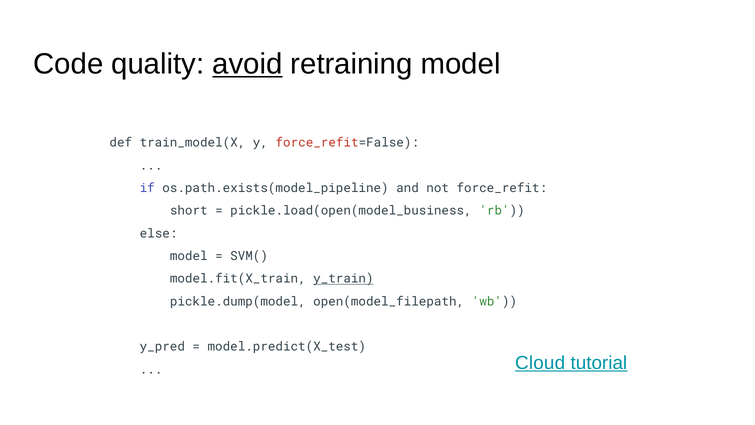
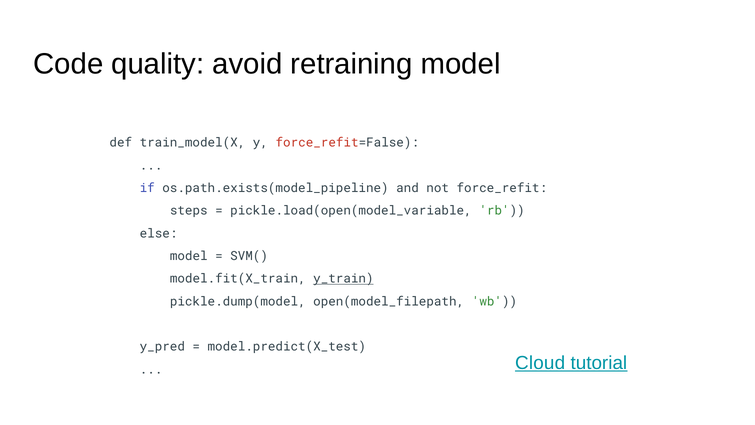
avoid underline: present -> none (247, 64)
short: short -> steps (189, 211)
pickle.load(open(model_business: pickle.load(open(model_business -> pickle.load(open(model_variable (351, 211)
